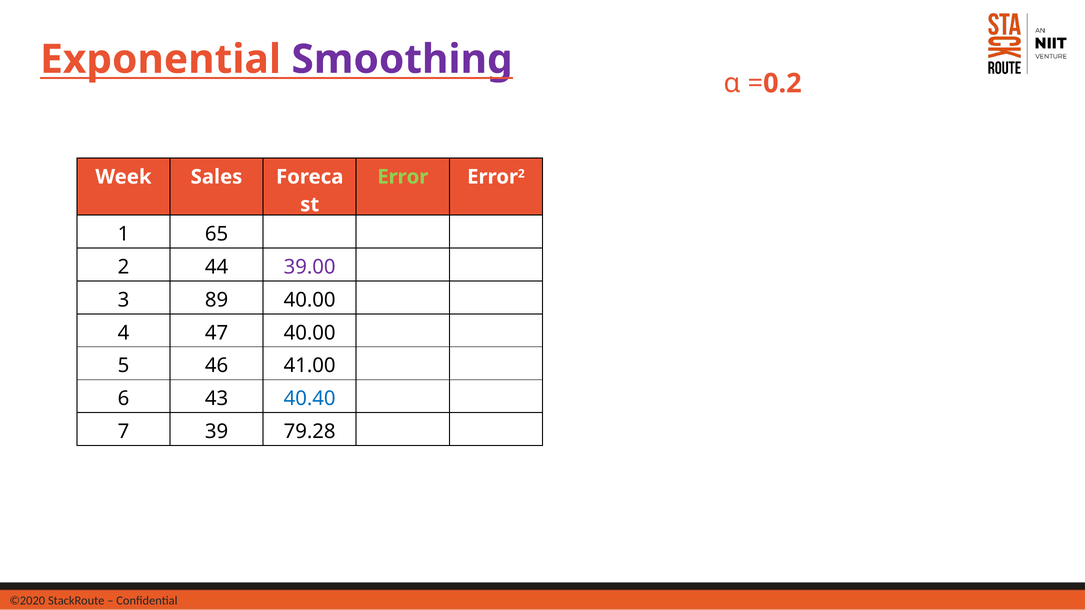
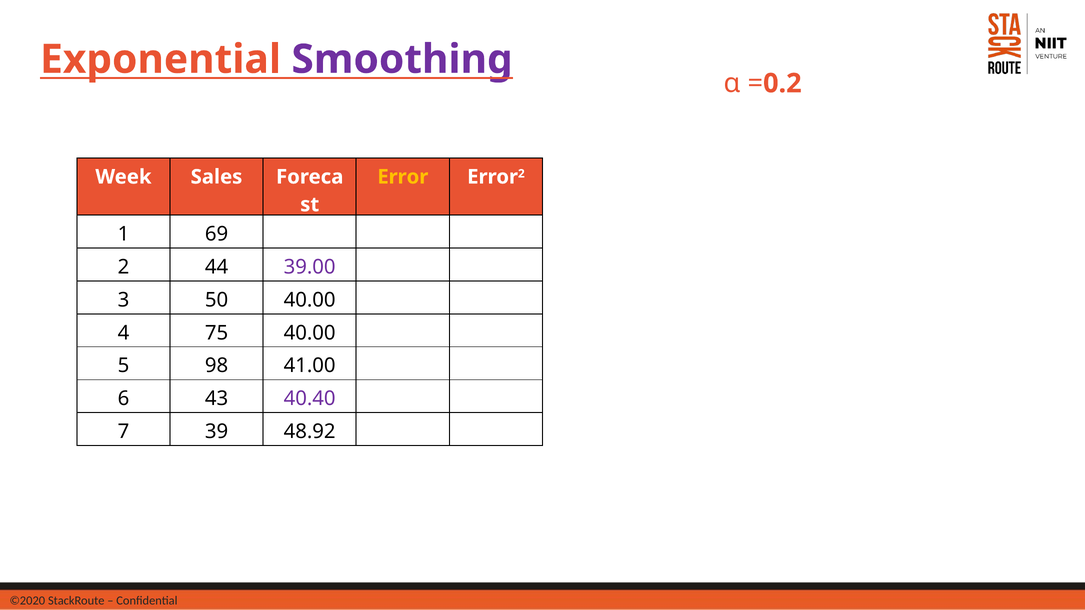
Error colour: light green -> yellow (403, 177)
65: 65 -> 69 (217, 234)
89: 89 -> 50 (217, 300)
47: 47 -> 75 (217, 333)
46: 46 -> 98 (217, 366)
40.40 colour: blue -> purple (310, 399)
79.28: 79.28 -> 48.92 (310, 432)
